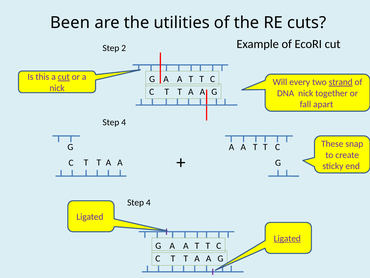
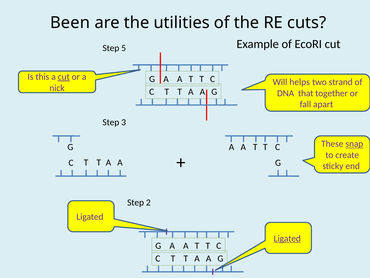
2: 2 -> 5 (124, 48)
every: every -> helps (300, 82)
strand underline: present -> none (341, 82)
DNA nick: nick -> that (306, 93)
4: 4 -> 3 (124, 122)
snap underline: none -> present (354, 144)
4: 4 -> 2 (148, 202)
